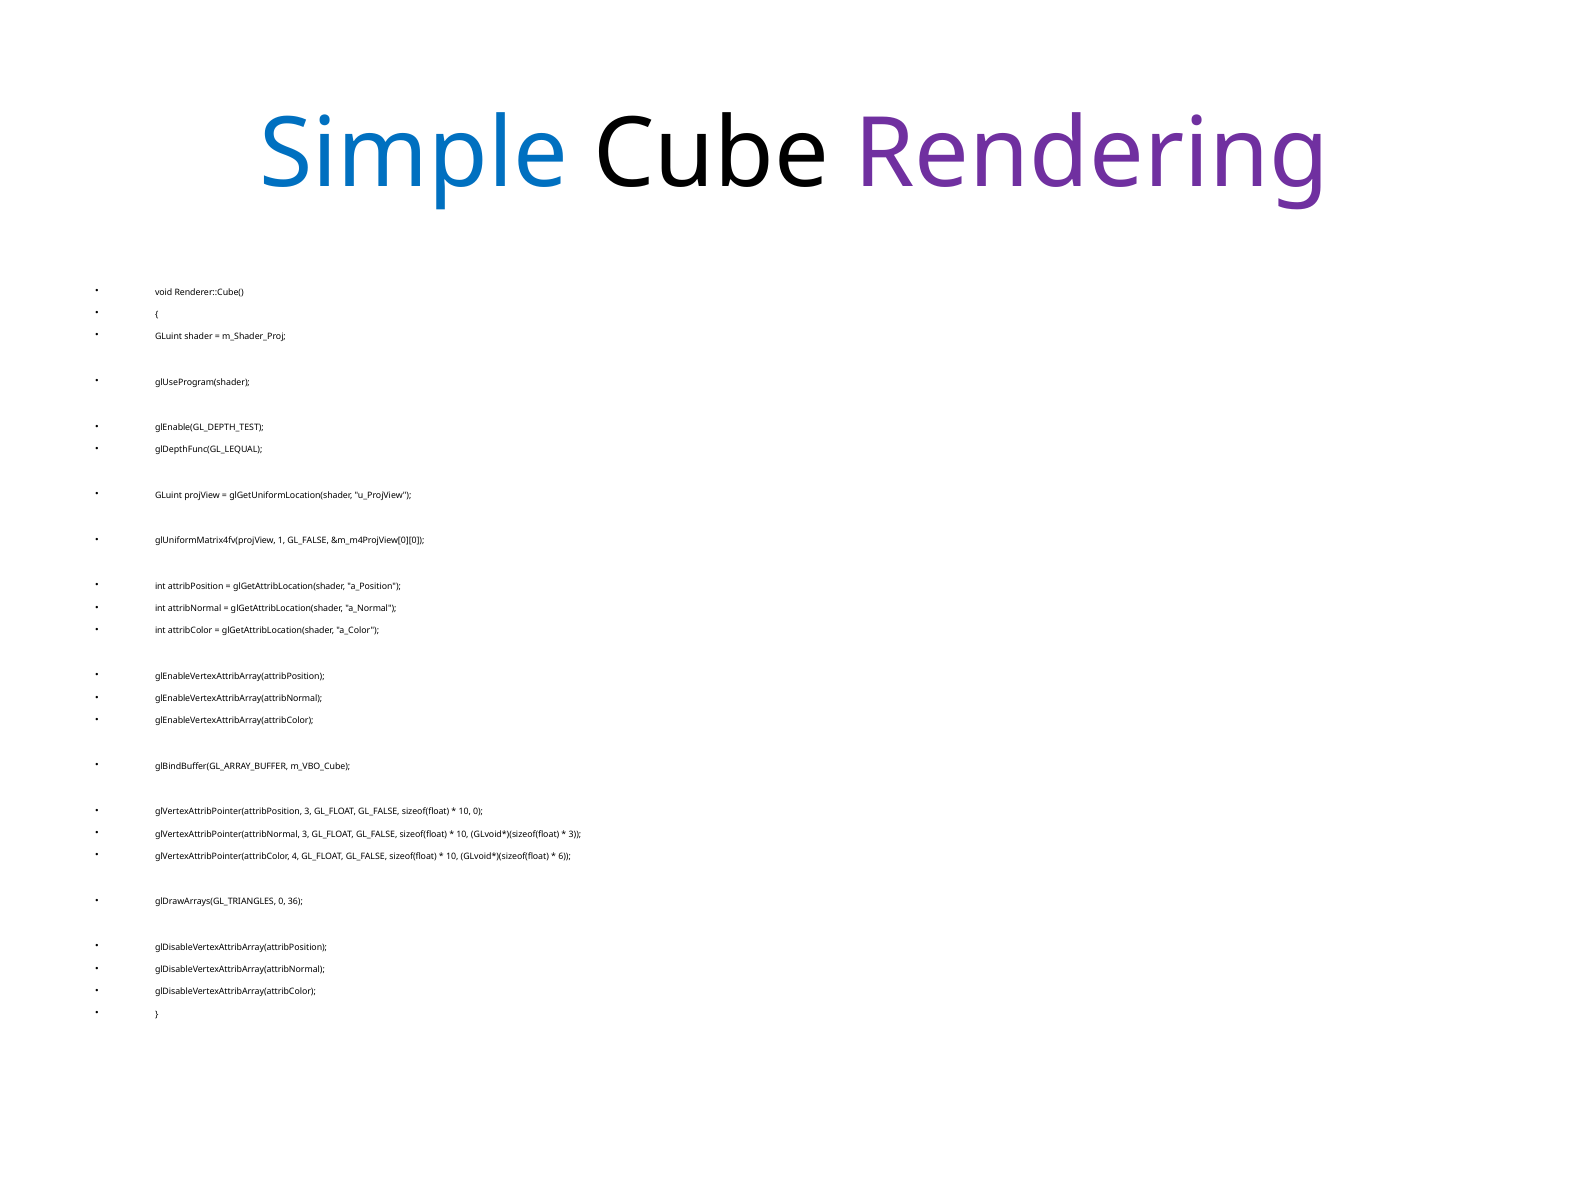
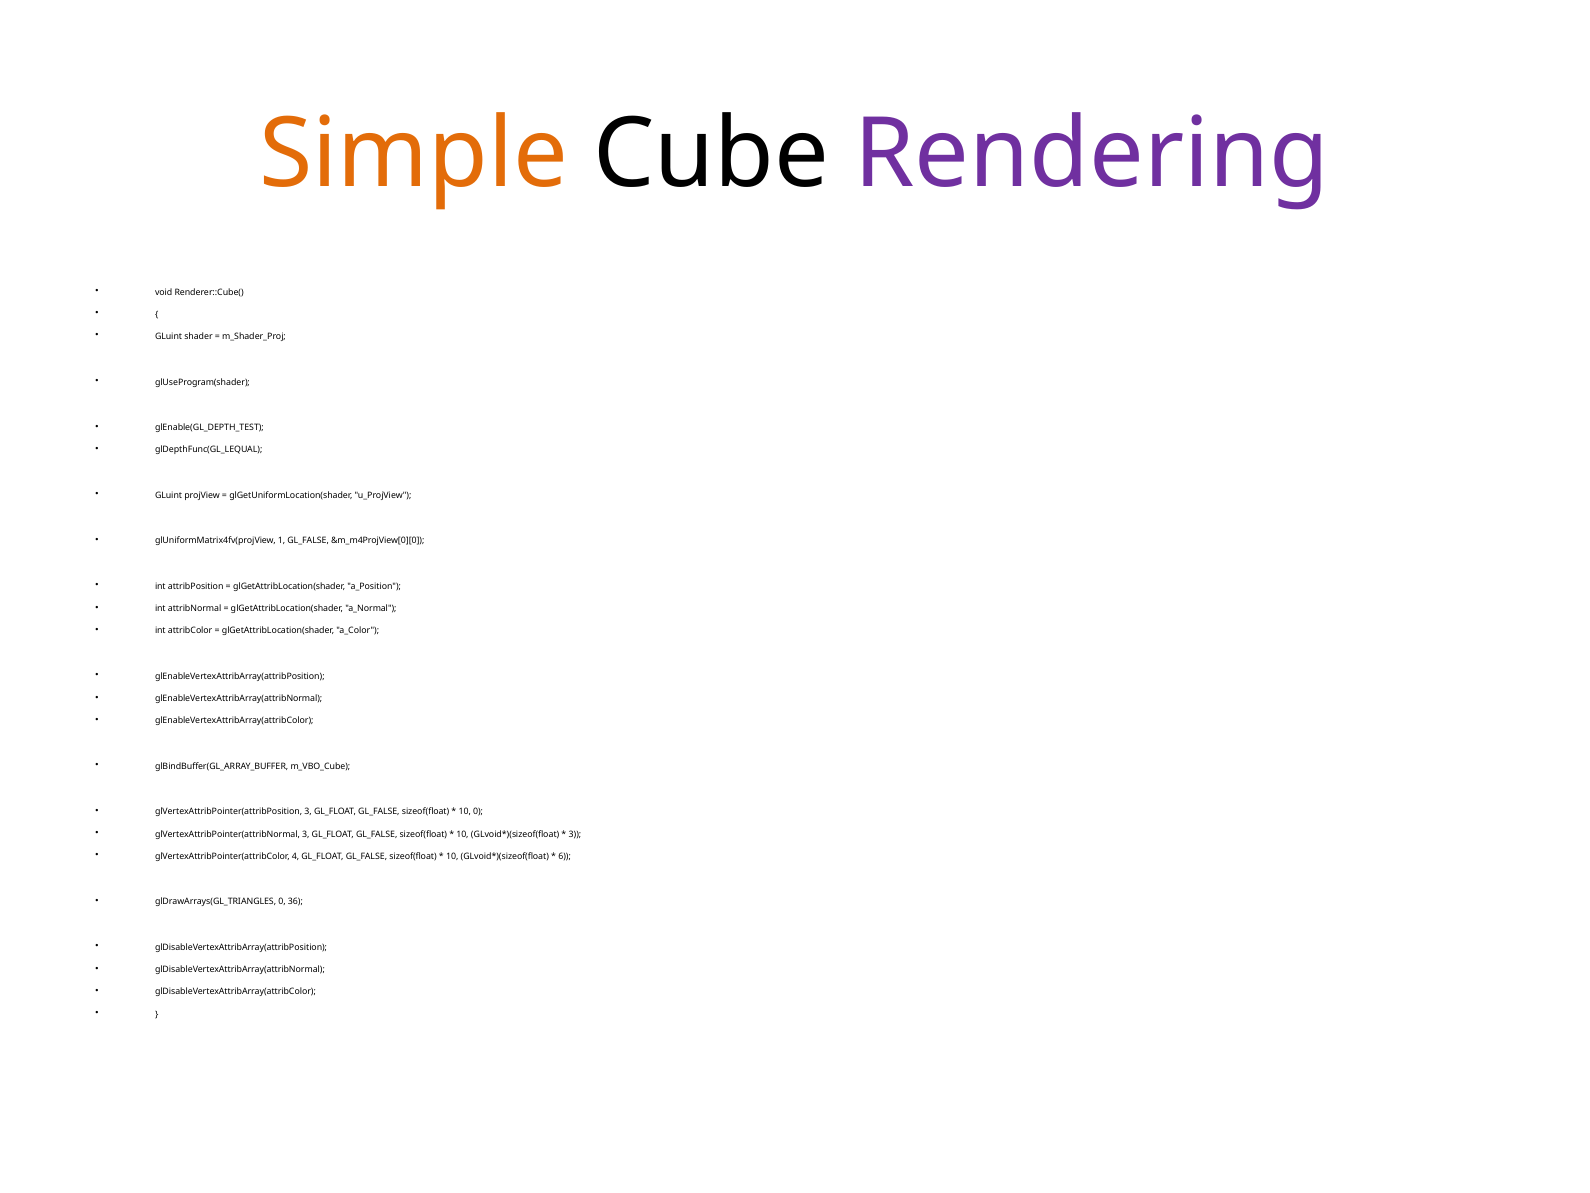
Simple colour: blue -> orange (414, 154)
